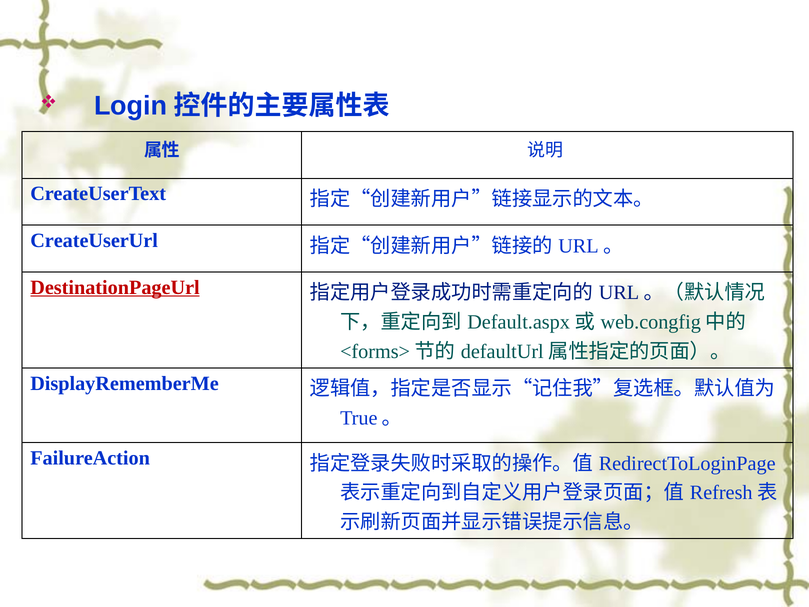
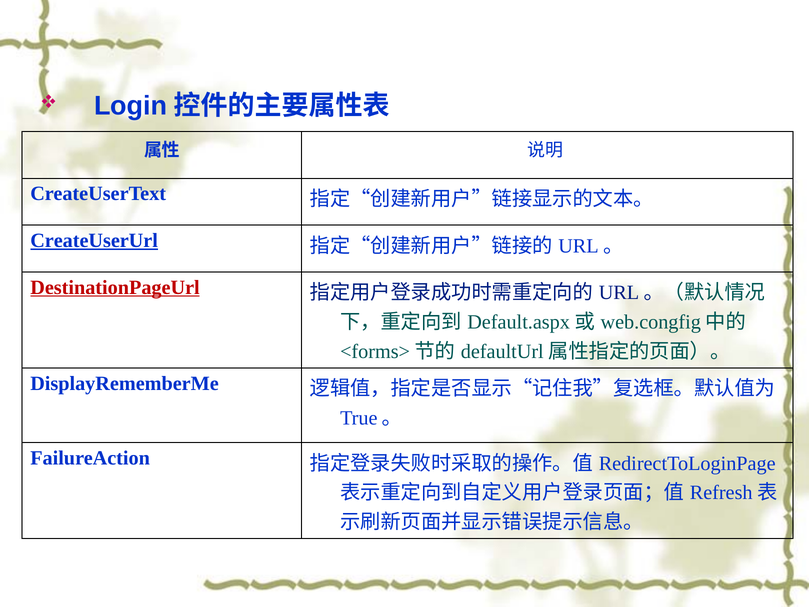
CreateUserUrl underline: none -> present (94, 240)
